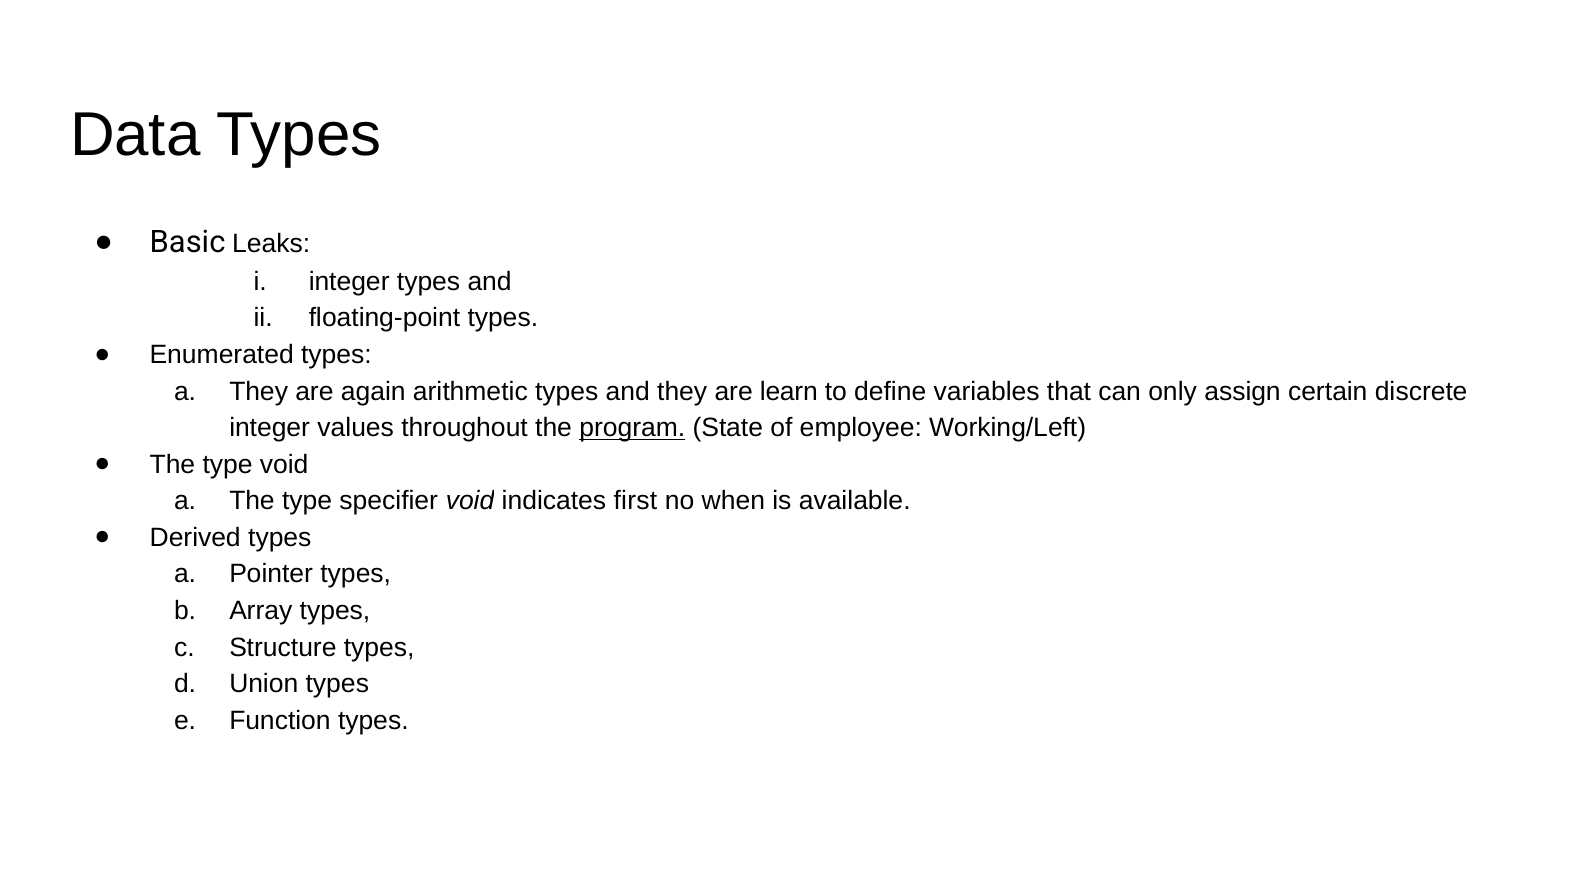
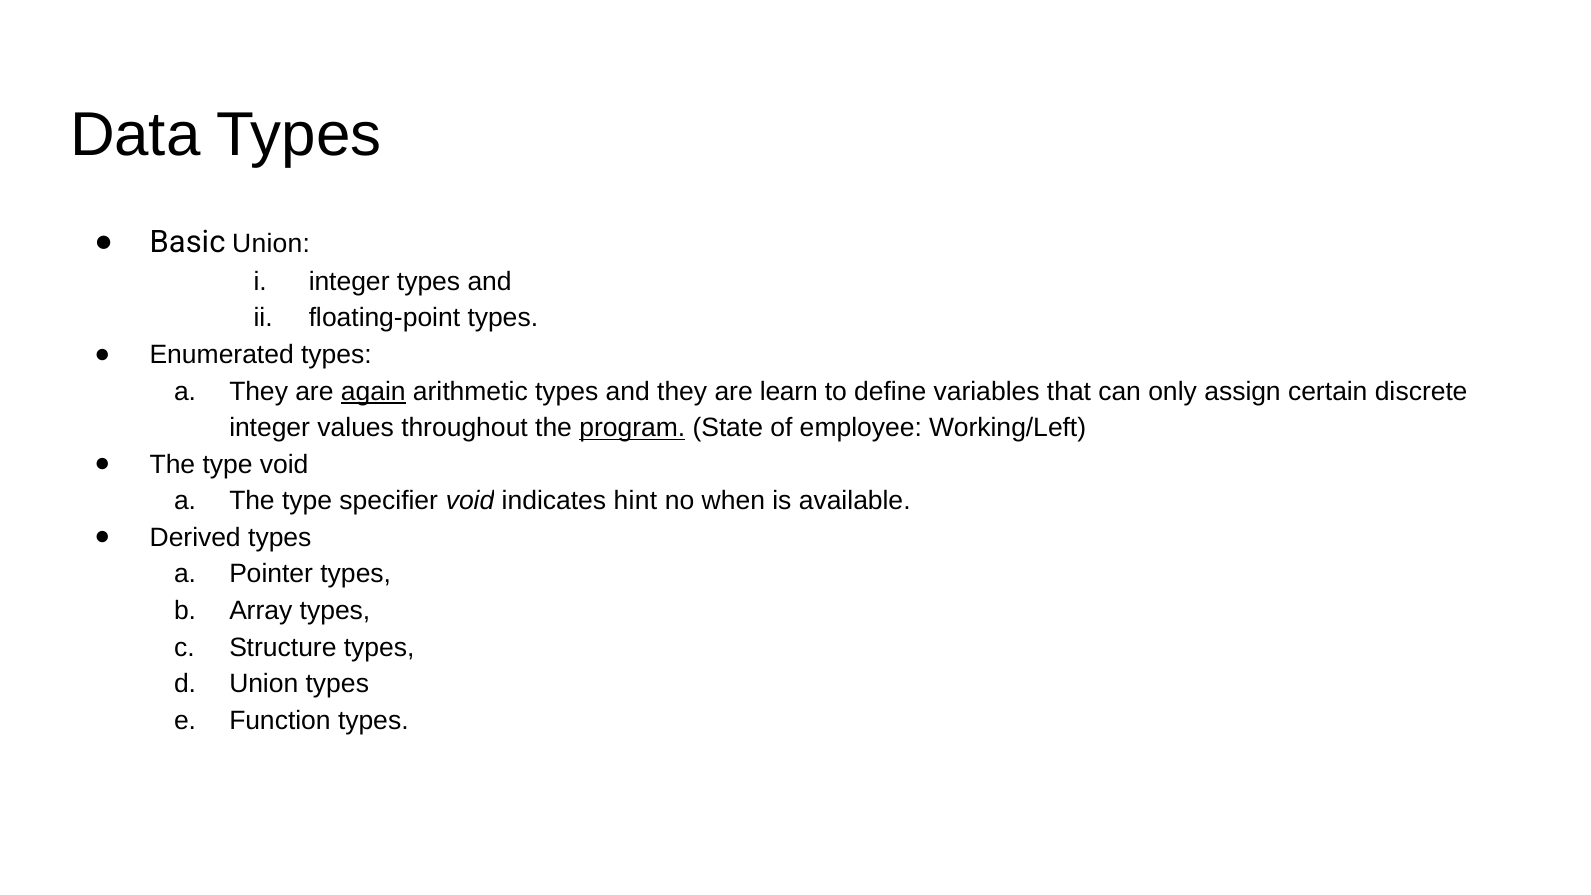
Basic Leaks: Leaks -> Union (271, 244)
again underline: none -> present (373, 391)
first: first -> hint (635, 501)
